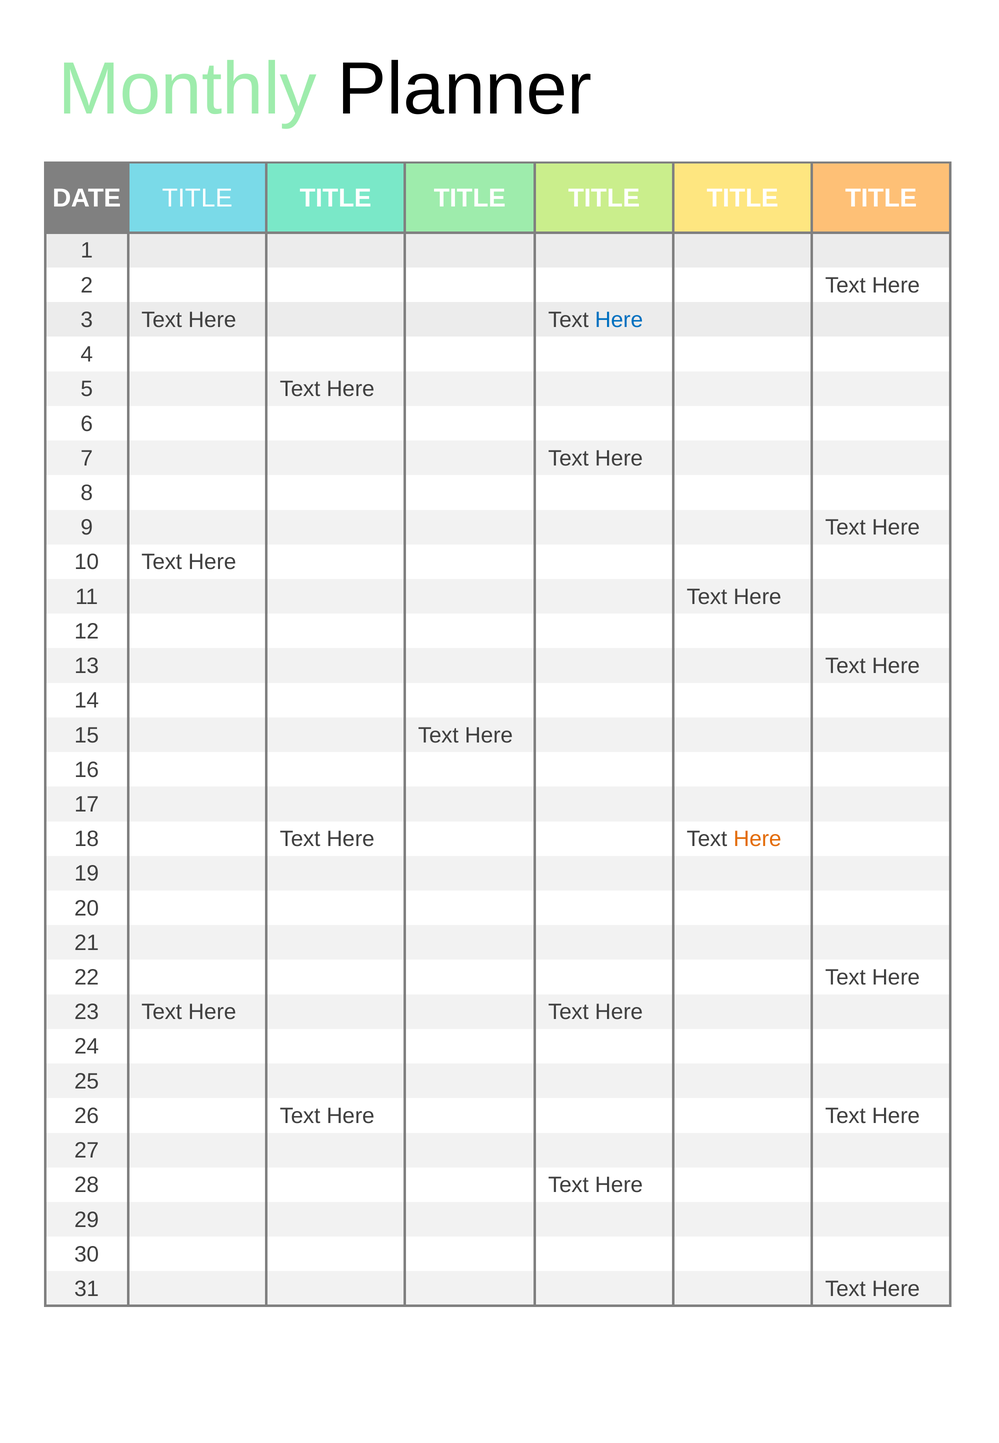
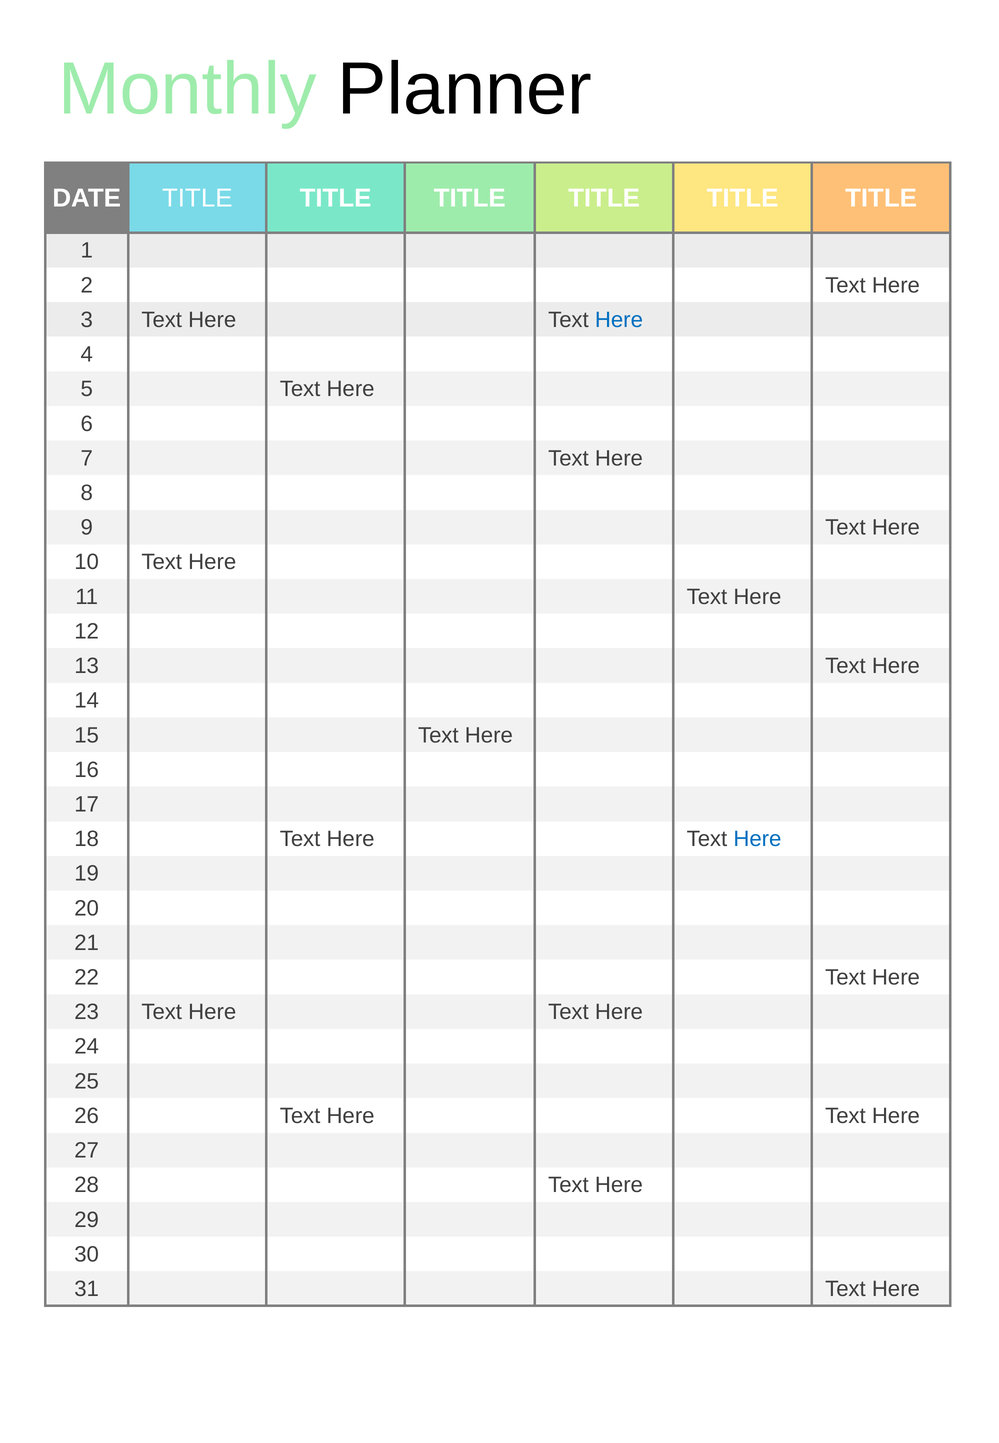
Here colour: orange -> blue (757, 839)
